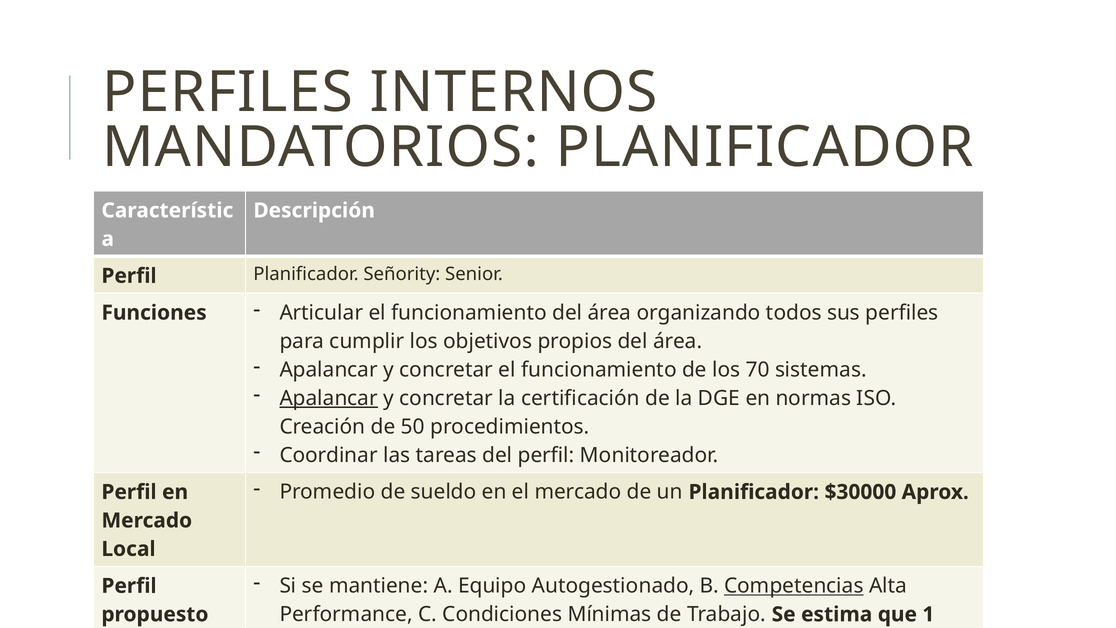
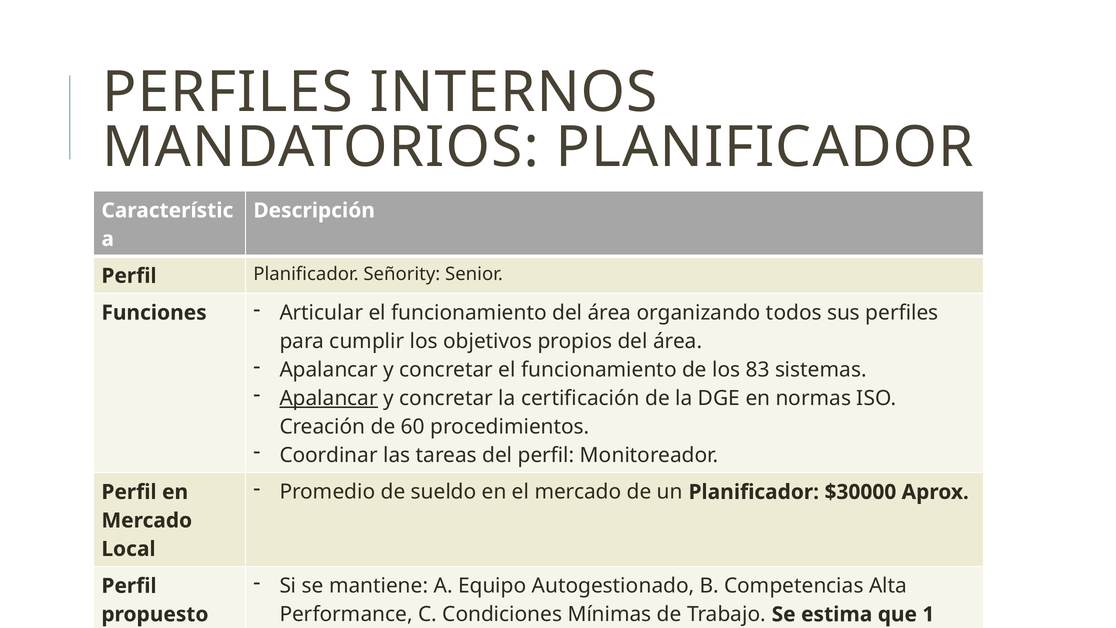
70: 70 -> 83 (758, 370)
50: 50 -> 60 (413, 427)
Competencias underline: present -> none (794, 586)
